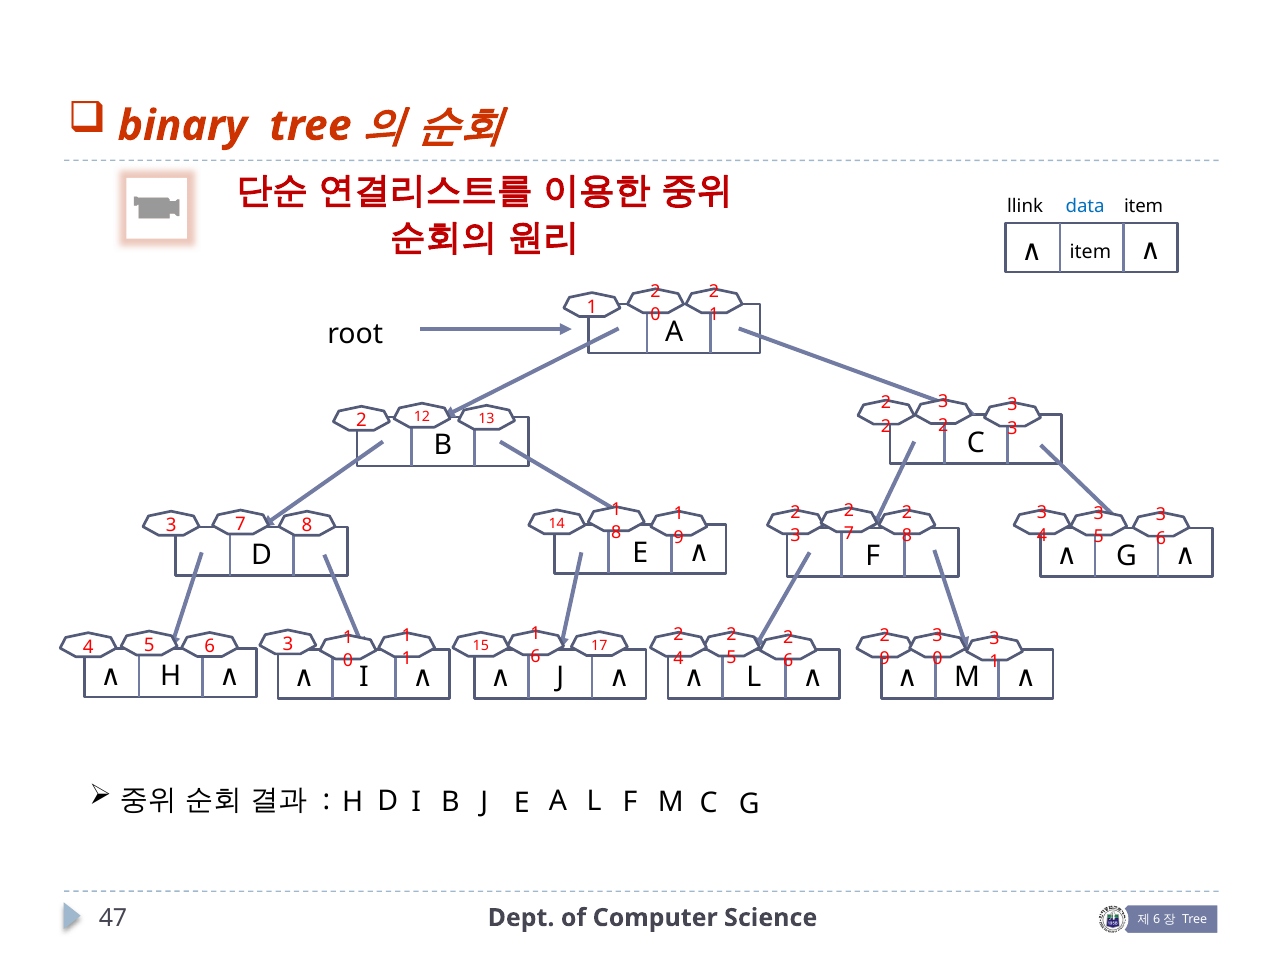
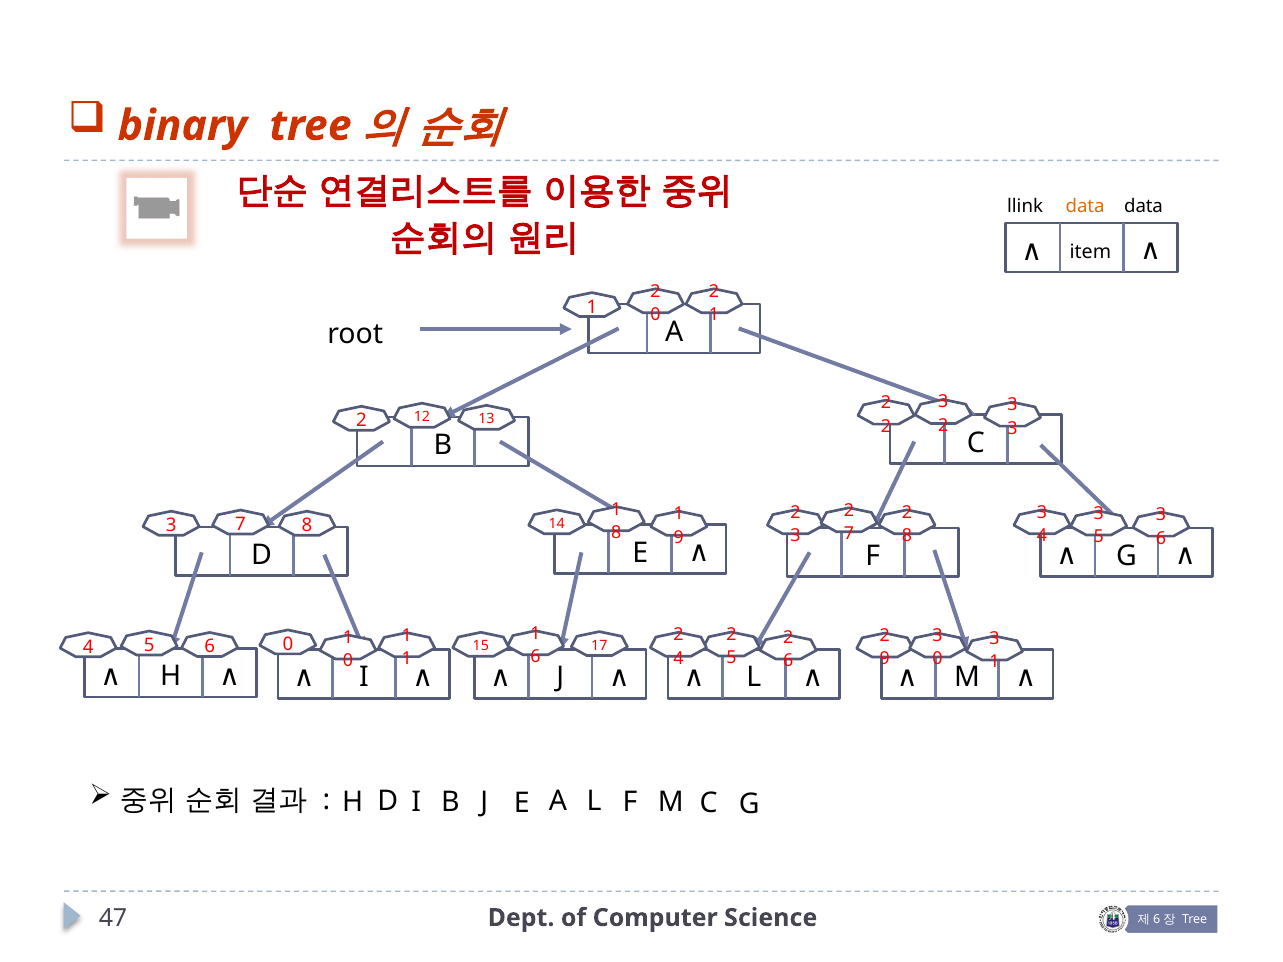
item: item -> data (1144, 206)
data colour: blue -> orange (1085, 207)
5 6 3: 3 -> 0 (288, 644)
